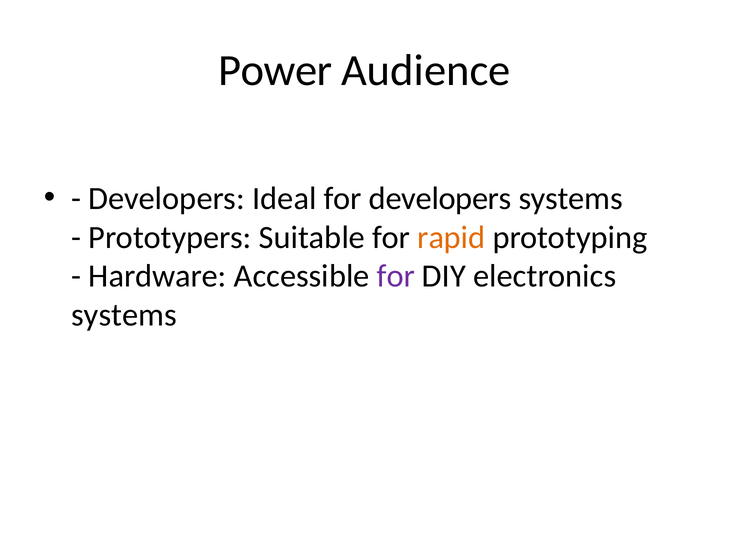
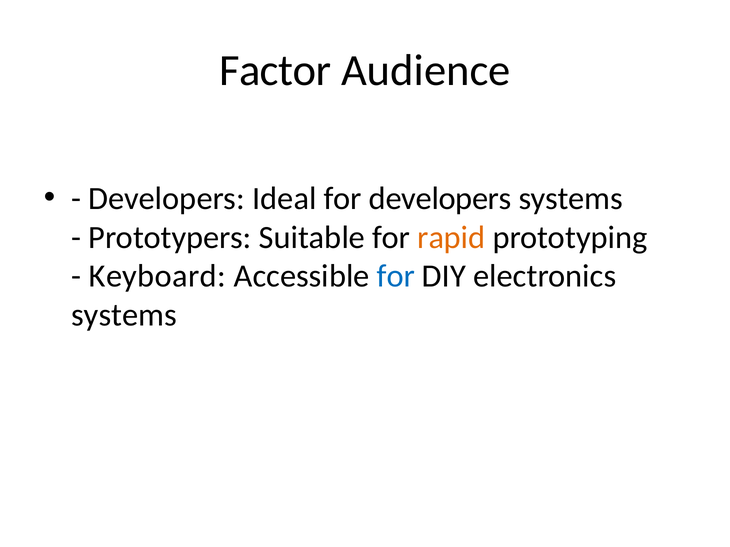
Power: Power -> Factor (275, 71)
Hardware: Hardware -> Keyboard (157, 276)
for colour: purple -> blue (396, 276)
